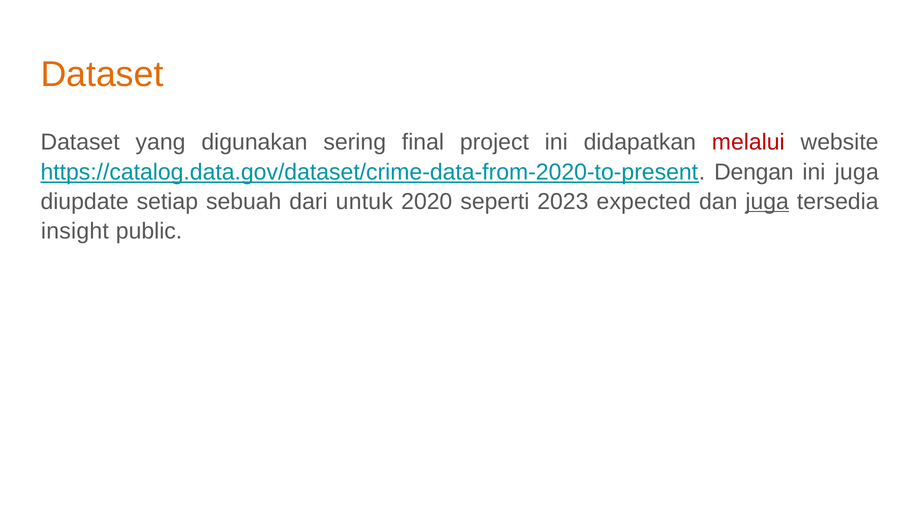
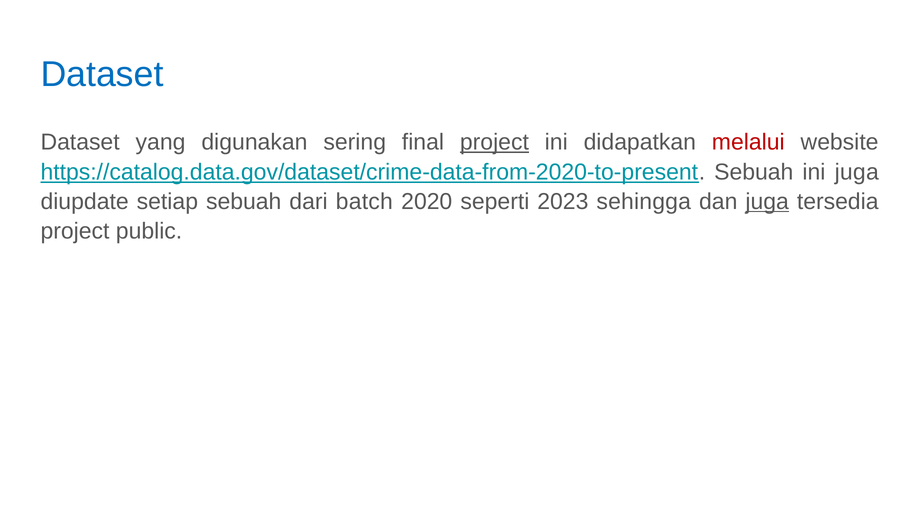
Dataset colour: orange -> blue (102, 75)
project underline: none -> present (494, 142)
https://catalog.data.gov/dataset/crime-data-from-2020-to-present Dengan: Dengan -> Sebuah (754, 172)
untuk: untuk -> batch (364, 201)
expected: expected -> sehingga (644, 201)
insight: insight -> project (75, 231)
